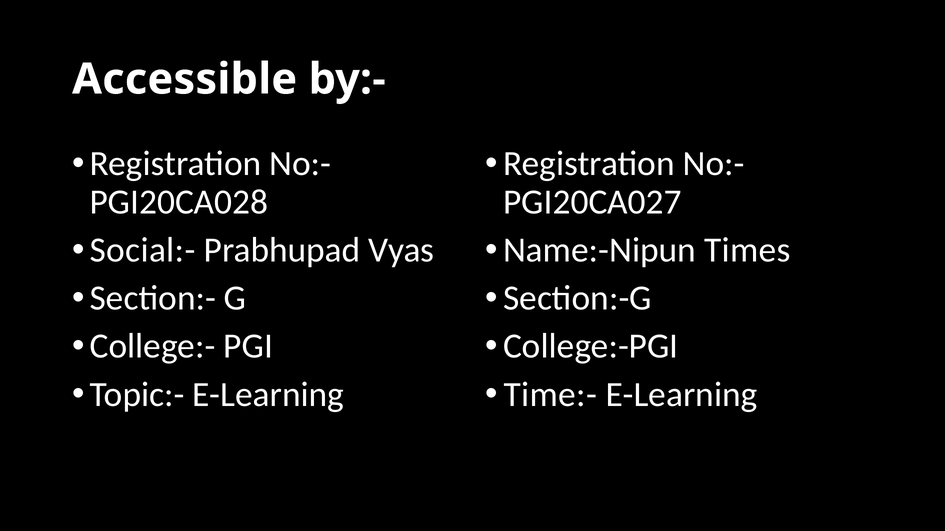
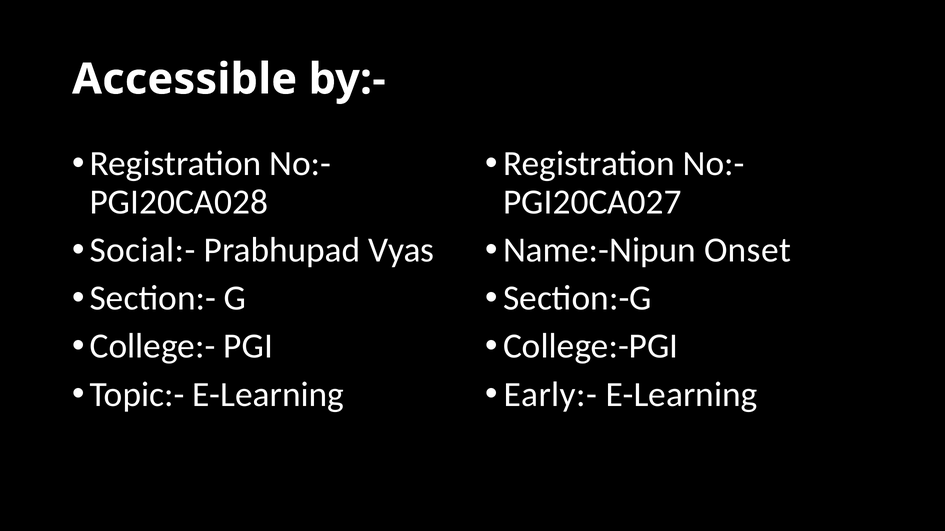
Times: Times -> Onset (748, 250)
Time:-: Time:- -> Early:- (550, 395)
